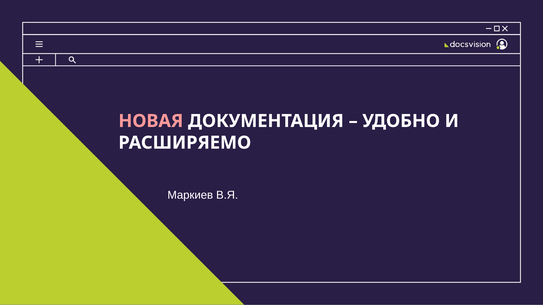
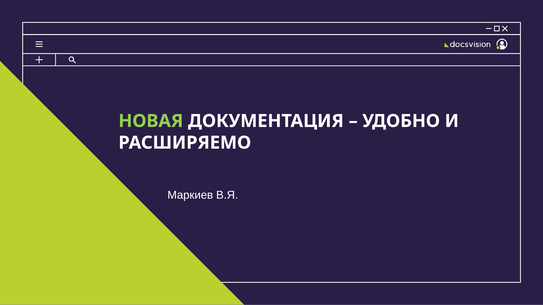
НОВАЯ colour: pink -> light green (151, 121)
